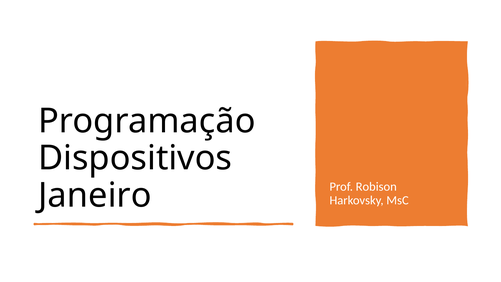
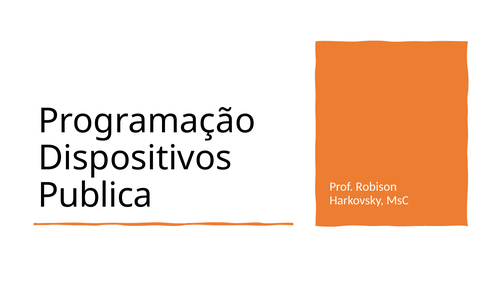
Janeiro: Janeiro -> Publica (95, 195)
